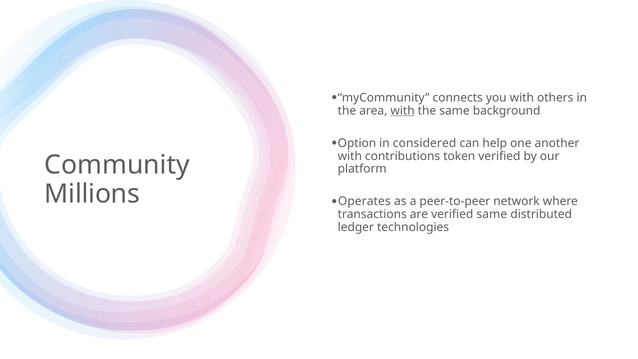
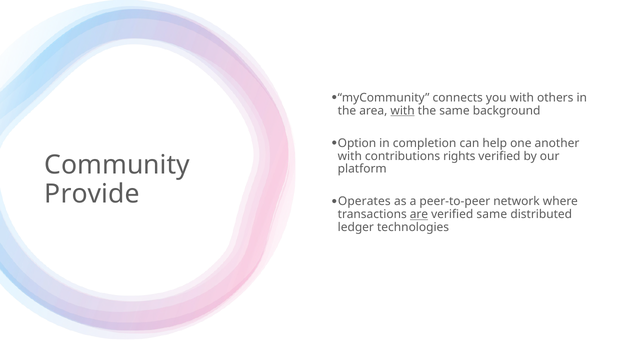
considered: considered -> completion (425, 143)
token: token -> rights (459, 156)
Millions: Millions -> Provide (92, 194)
are underline: none -> present (419, 214)
